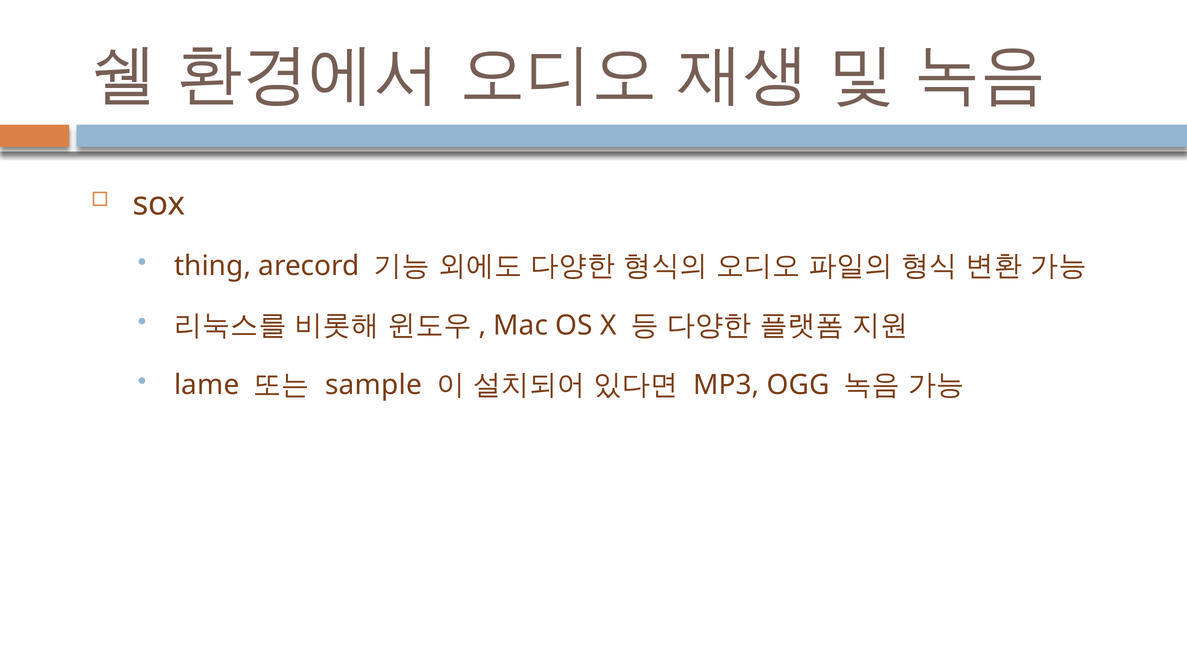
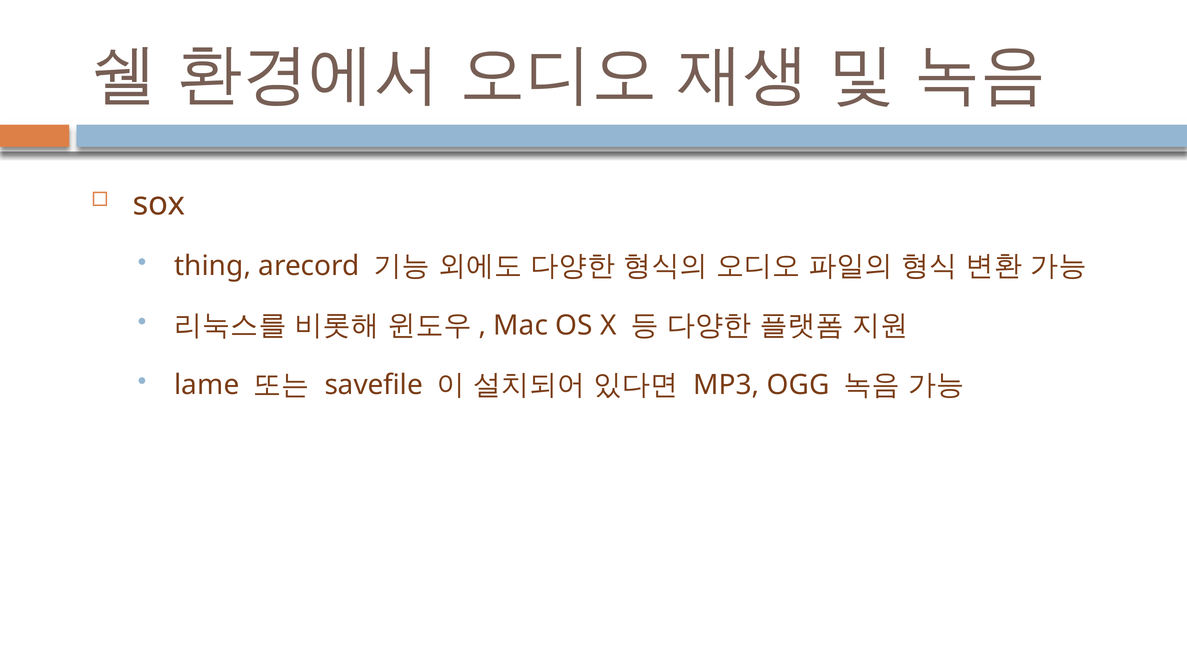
sample: sample -> savefile (374, 385)
